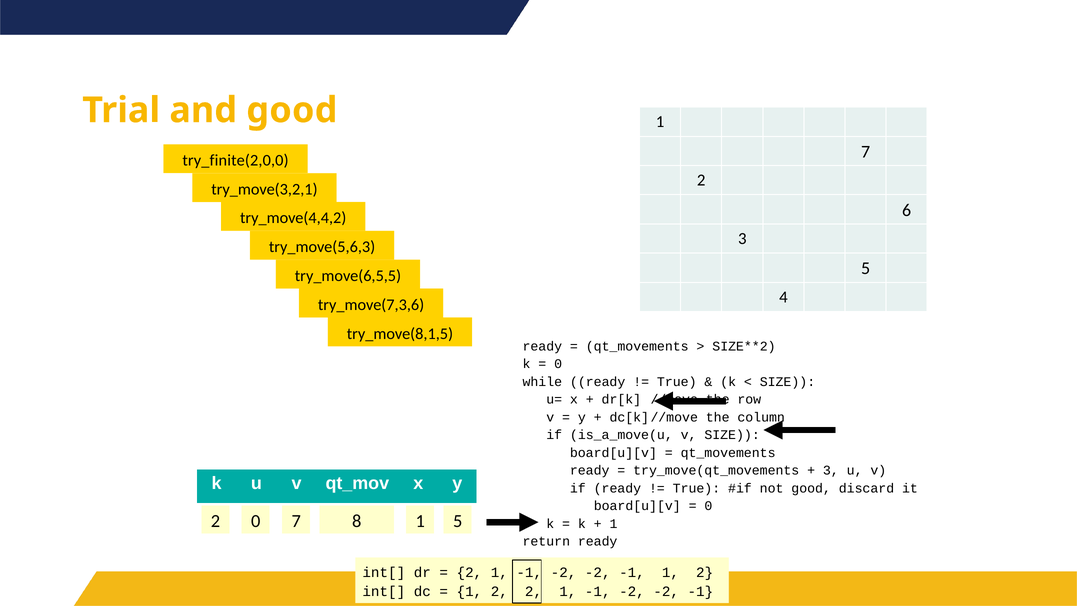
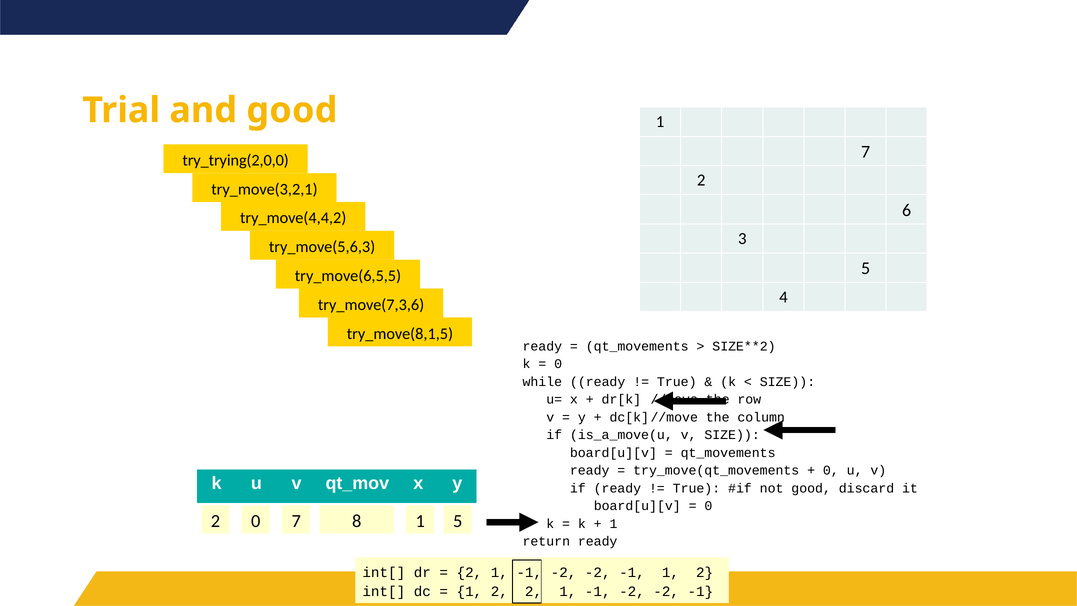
try_finite(2,0,0: try_finite(2,0,0 -> try_trying(2,0,0 (236, 160)
3: 3 -> 0 (831, 470)
